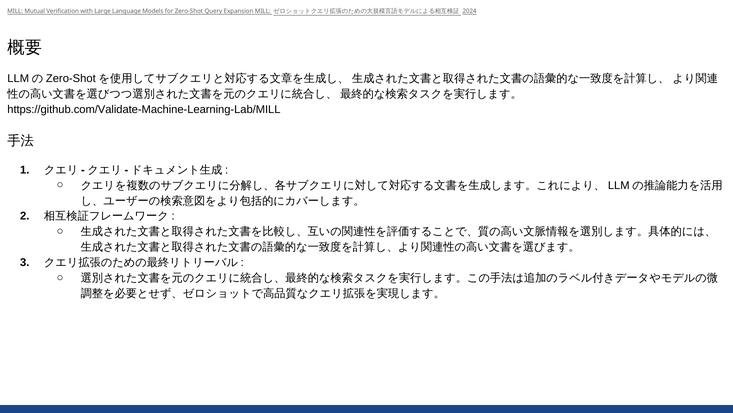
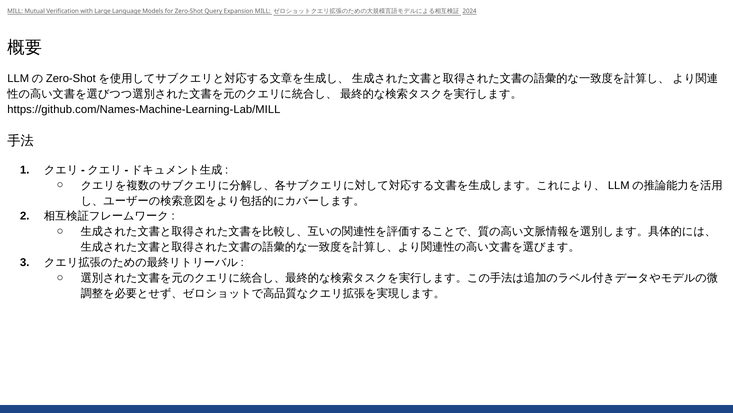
https://github.com/Validate-Machine-Learning-Lab/MILL: https://github.com/Validate-Machine-Learning-Lab/MILL -> https://github.com/Names-Machine-Learning-Lab/MILL (144, 109)
